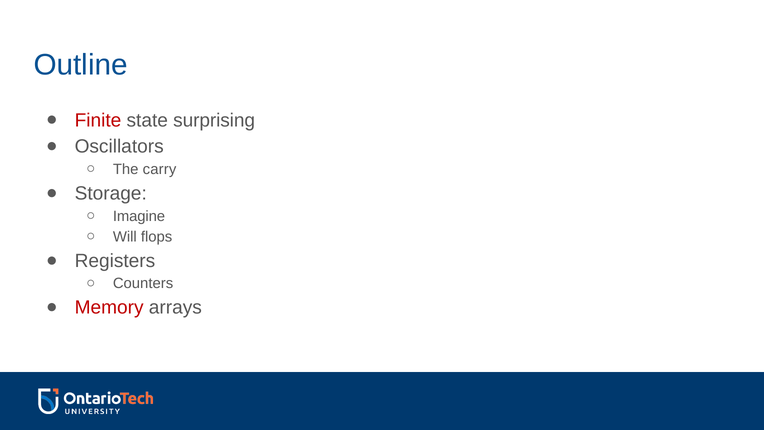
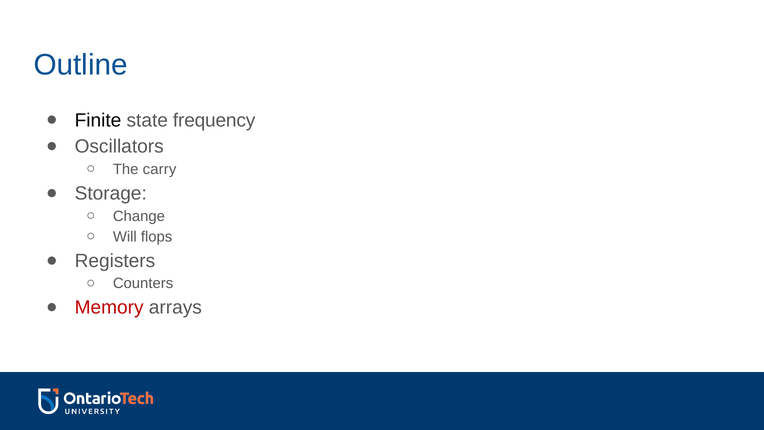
Finite colour: red -> black (98, 120)
surprising: surprising -> frequency (214, 120)
Imagine: Imagine -> Change (139, 216)
